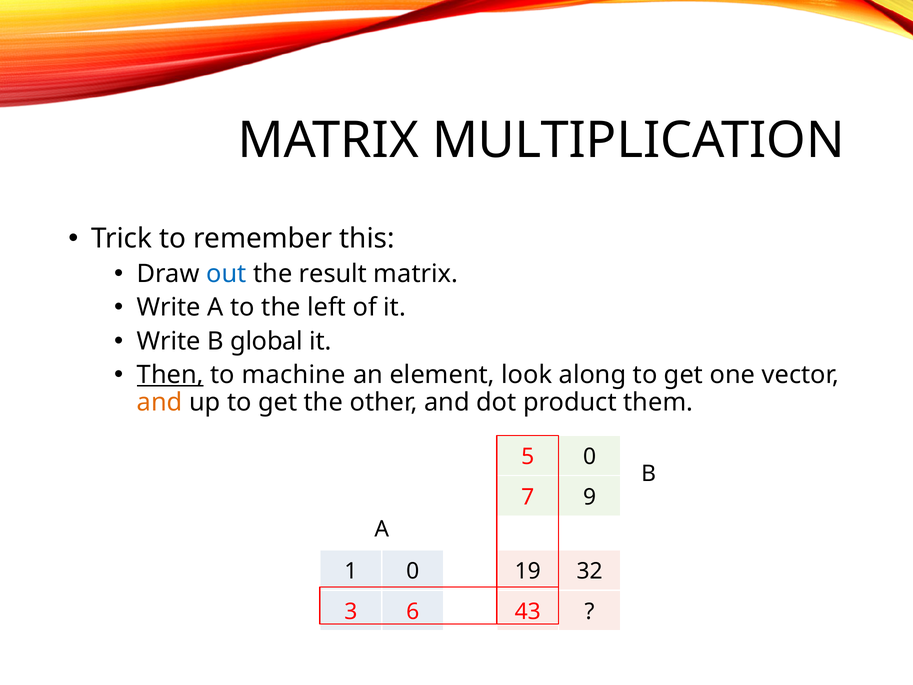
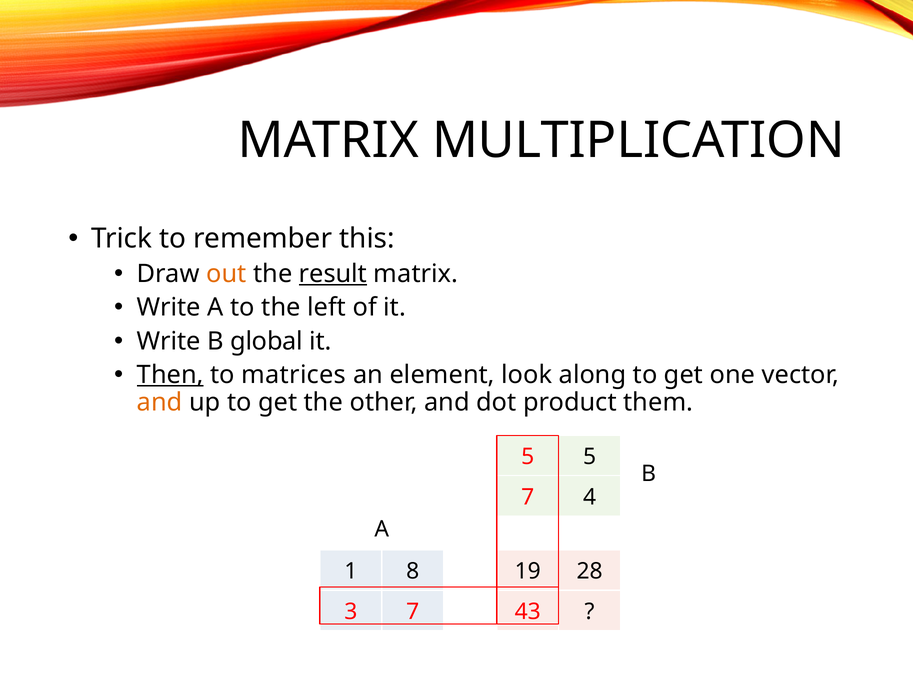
out colour: blue -> orange (226, 274)
result underline: none -> present (333, 274)
machine: machine -> matrices (294, 375)
5 0: 0 -> 5 (590, 457)
9: 9 -> 4 (590, 497)
1 0: 0 -> 8 (413, 571)
32: 32 -> 28 (590, 571)
3 6: 6 -> 7 (413, 611)
